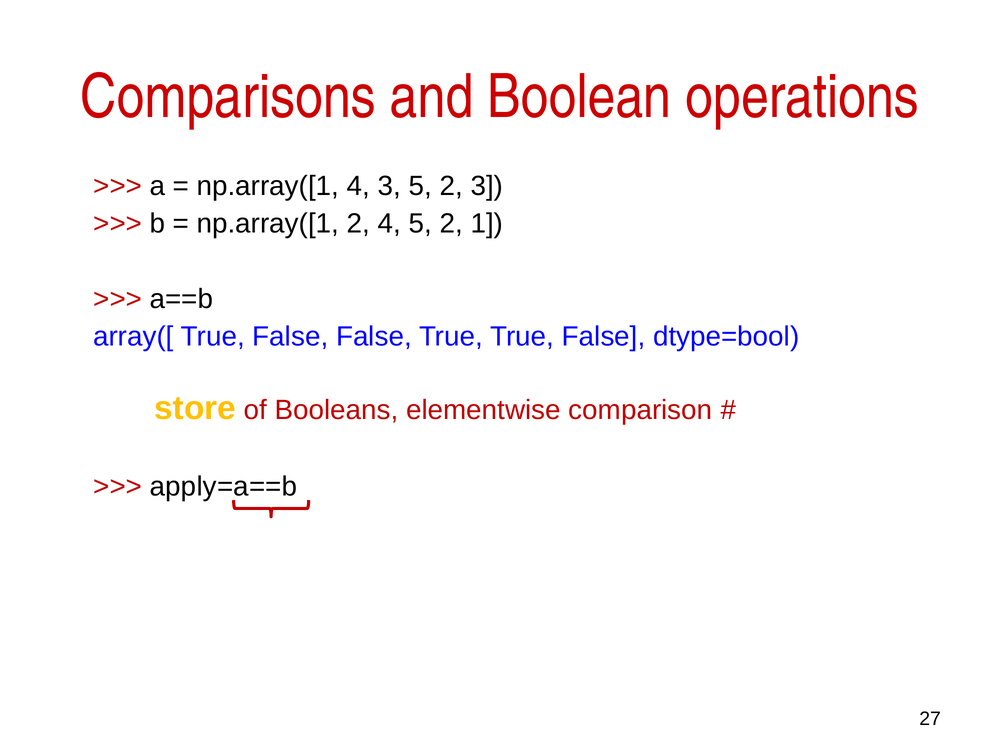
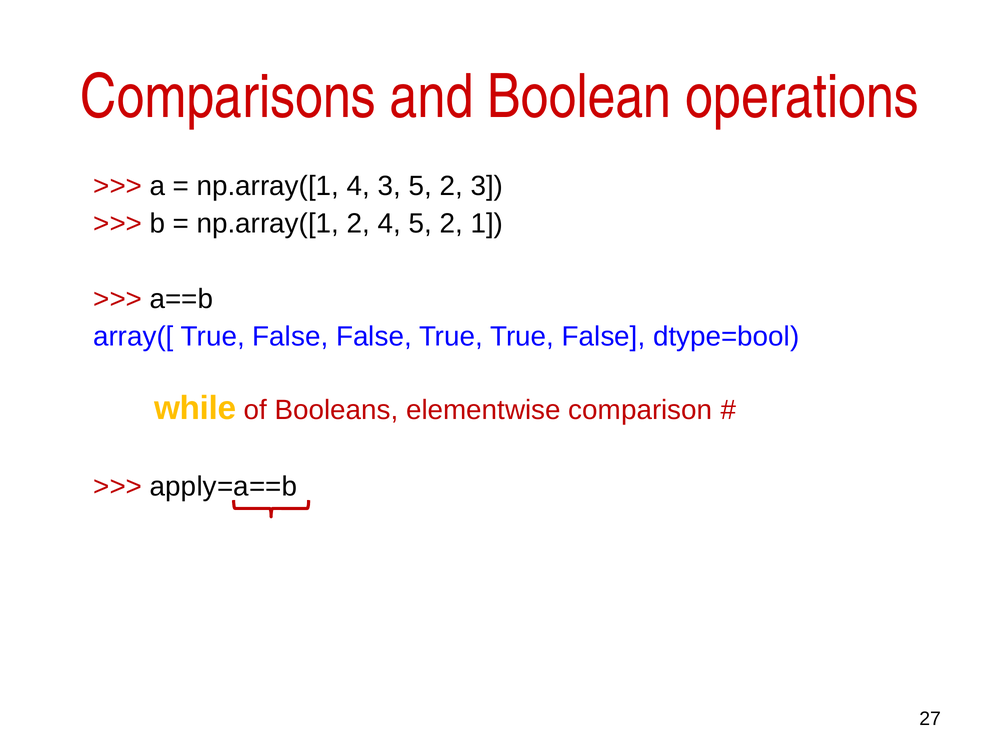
store: store -> while (195, 408)
